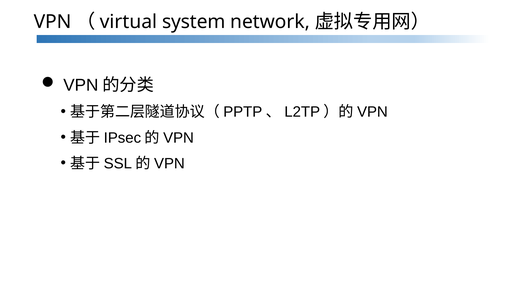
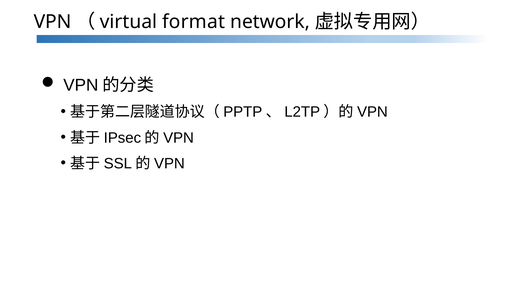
system: system -> format (194, 22)
